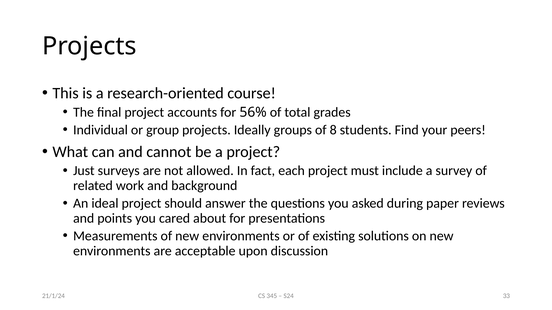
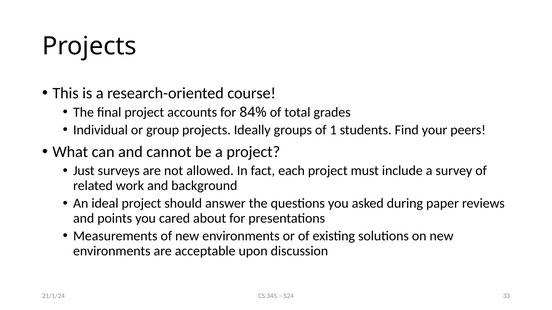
56%: 56% -> 84% (253, 112)
8: 8 -> 1 (333, 130)
